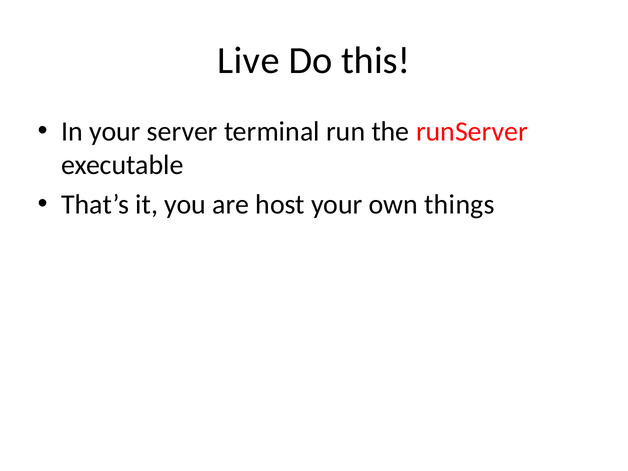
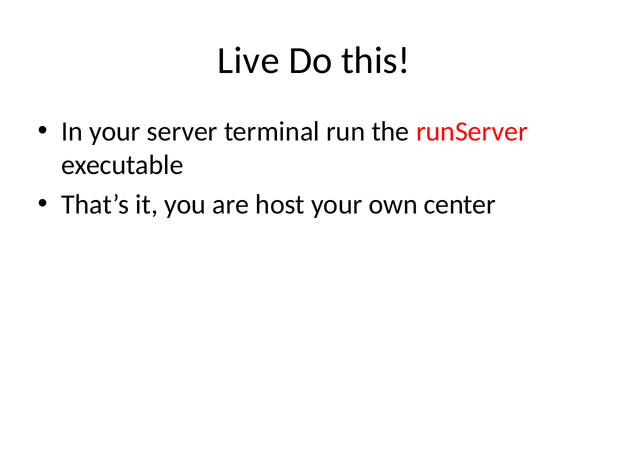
things: things -> center (460, 204)
